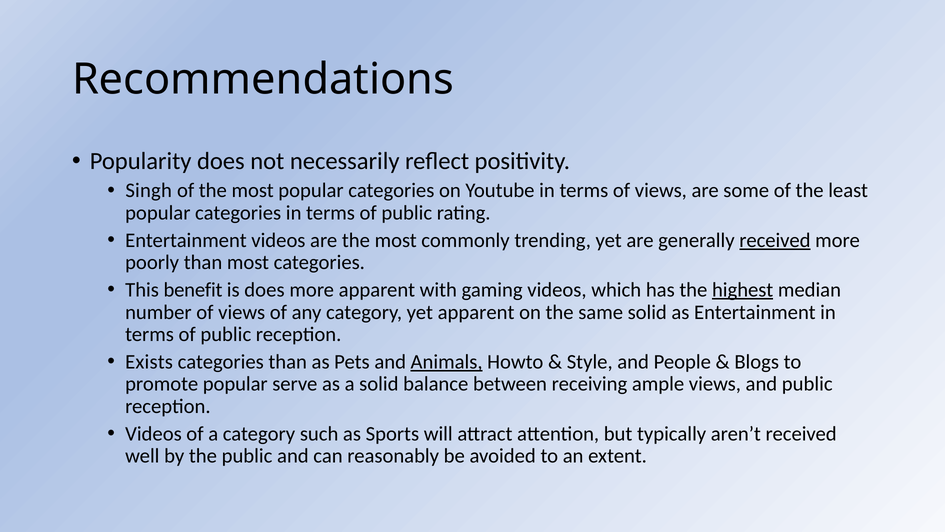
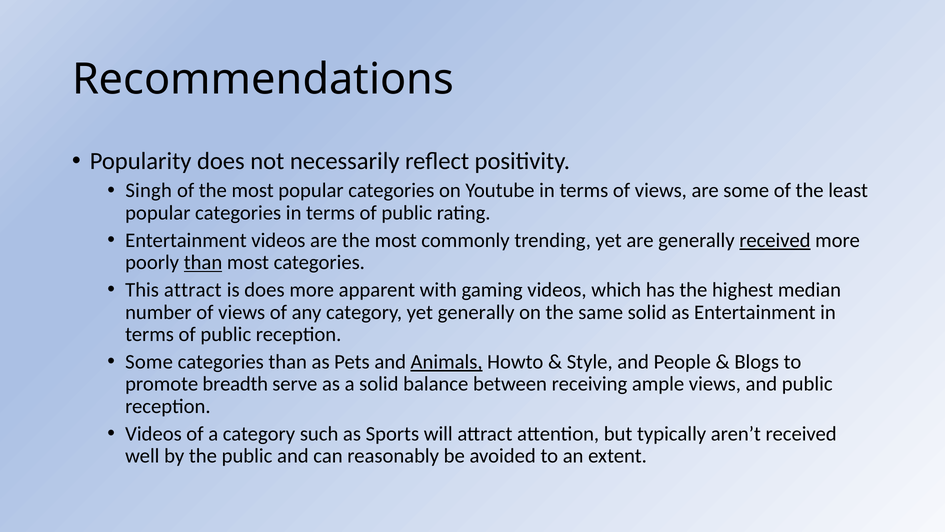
than underline: none -> present (203, 262)
This benefit: benefit -> attract (193, 290)
highest underline: present -> none (743, 290)
yet apparent: apparent -> generally (476, 312)
Exists: Exists -> Some (149, 361)
promote popular: popular -> breadth (235, 384)
